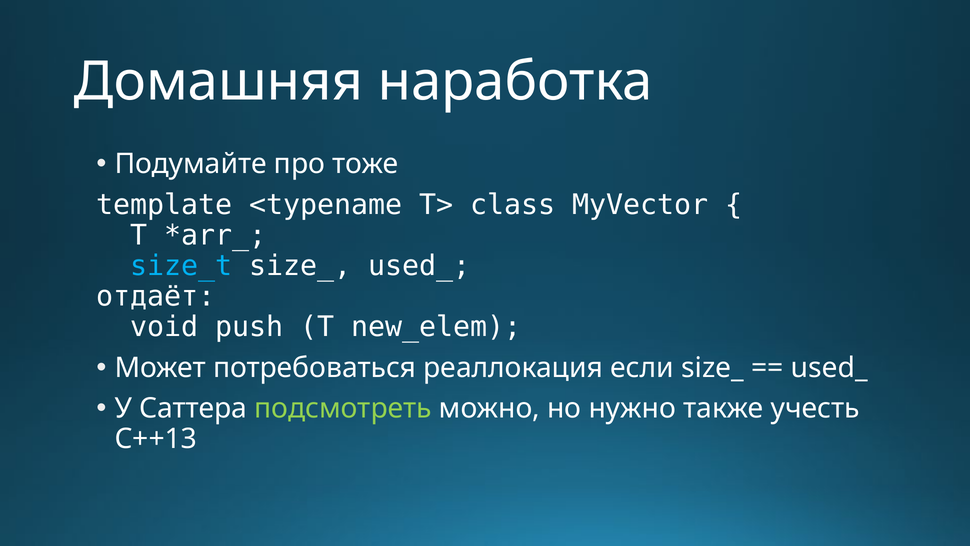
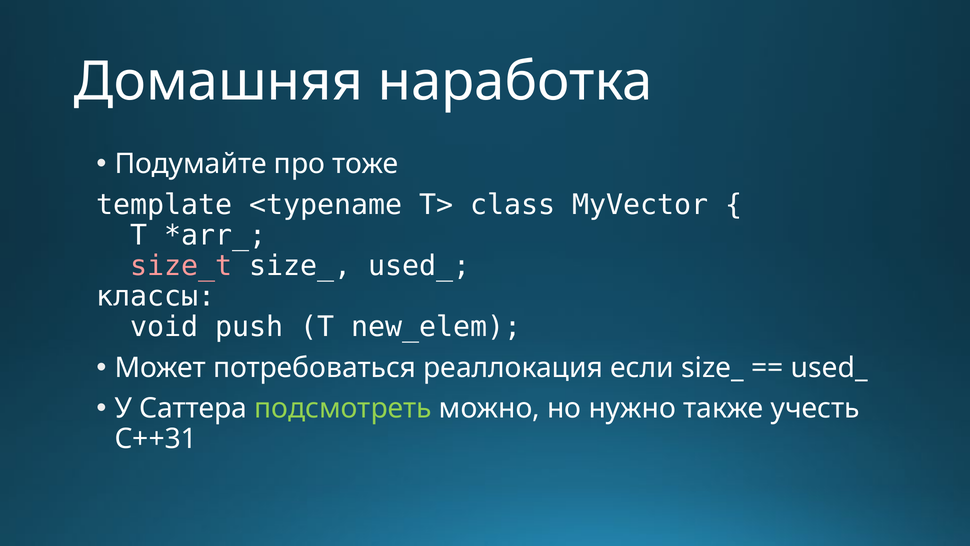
size_t colour: light blue -> pink (181, 266)
отдаёт: отдаёт -> классы (156, 296)
C++13: C++13 -> C++31 (156, 439)
